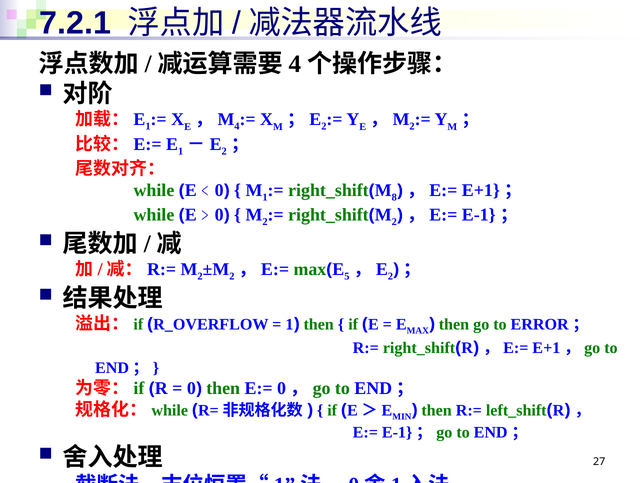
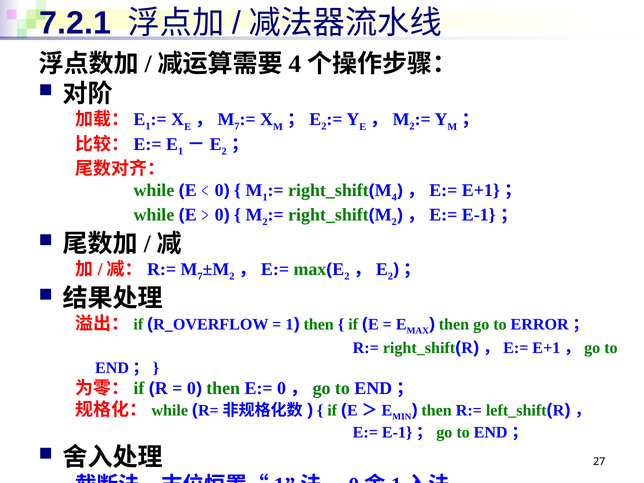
4: 4 -> 7 (237, 126)
8: 8 -> 4 (394, 197)
2: 2 -> 7 (200, 276)
E 5: 5 -> 2 (347, 276)
